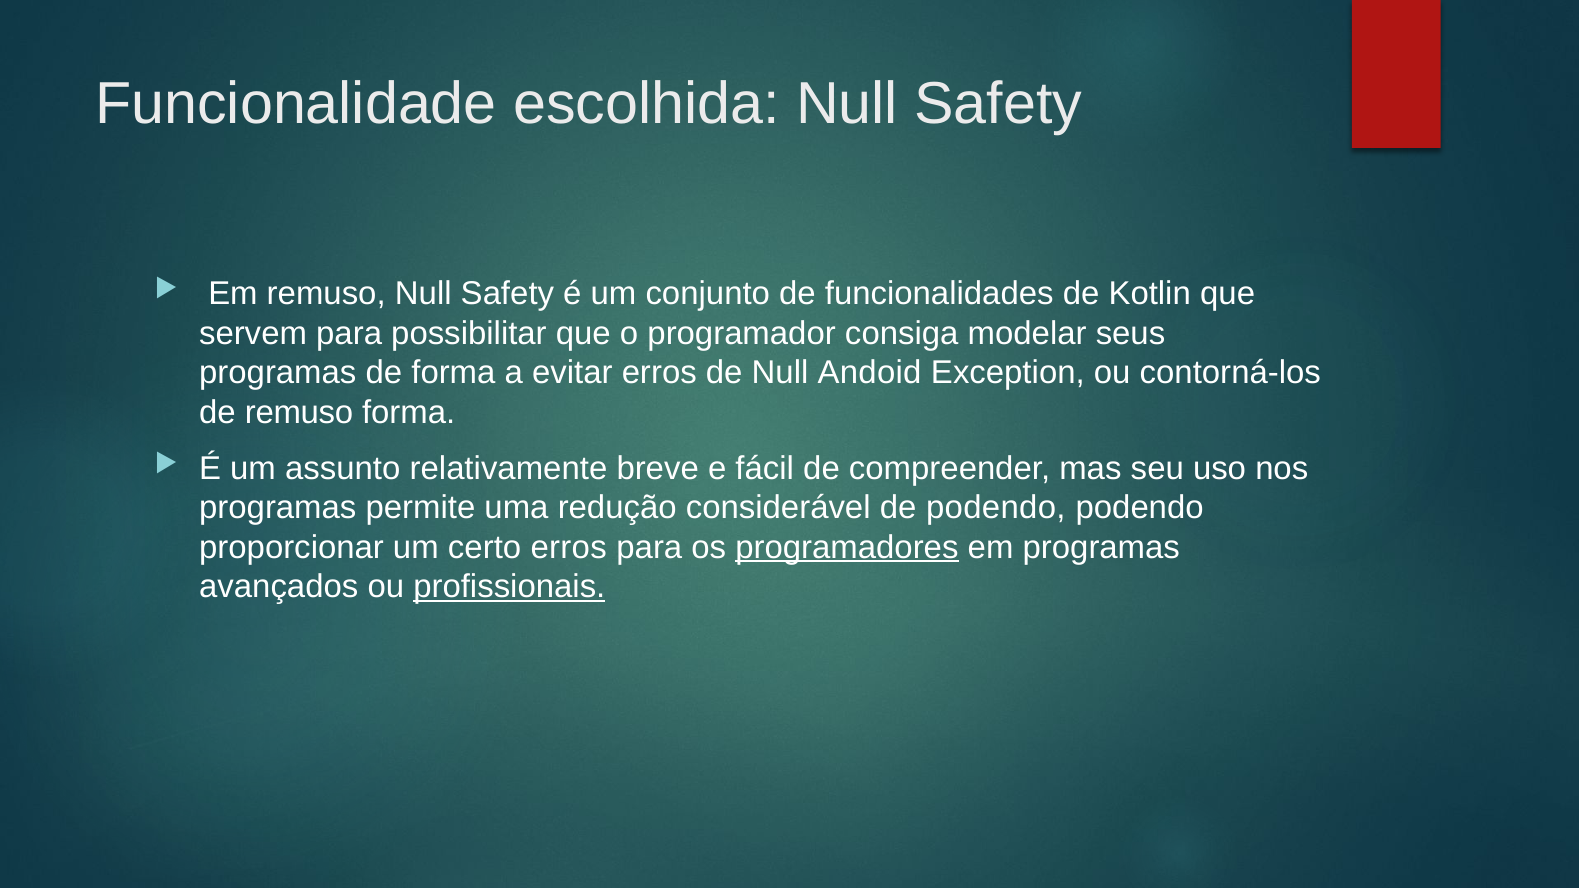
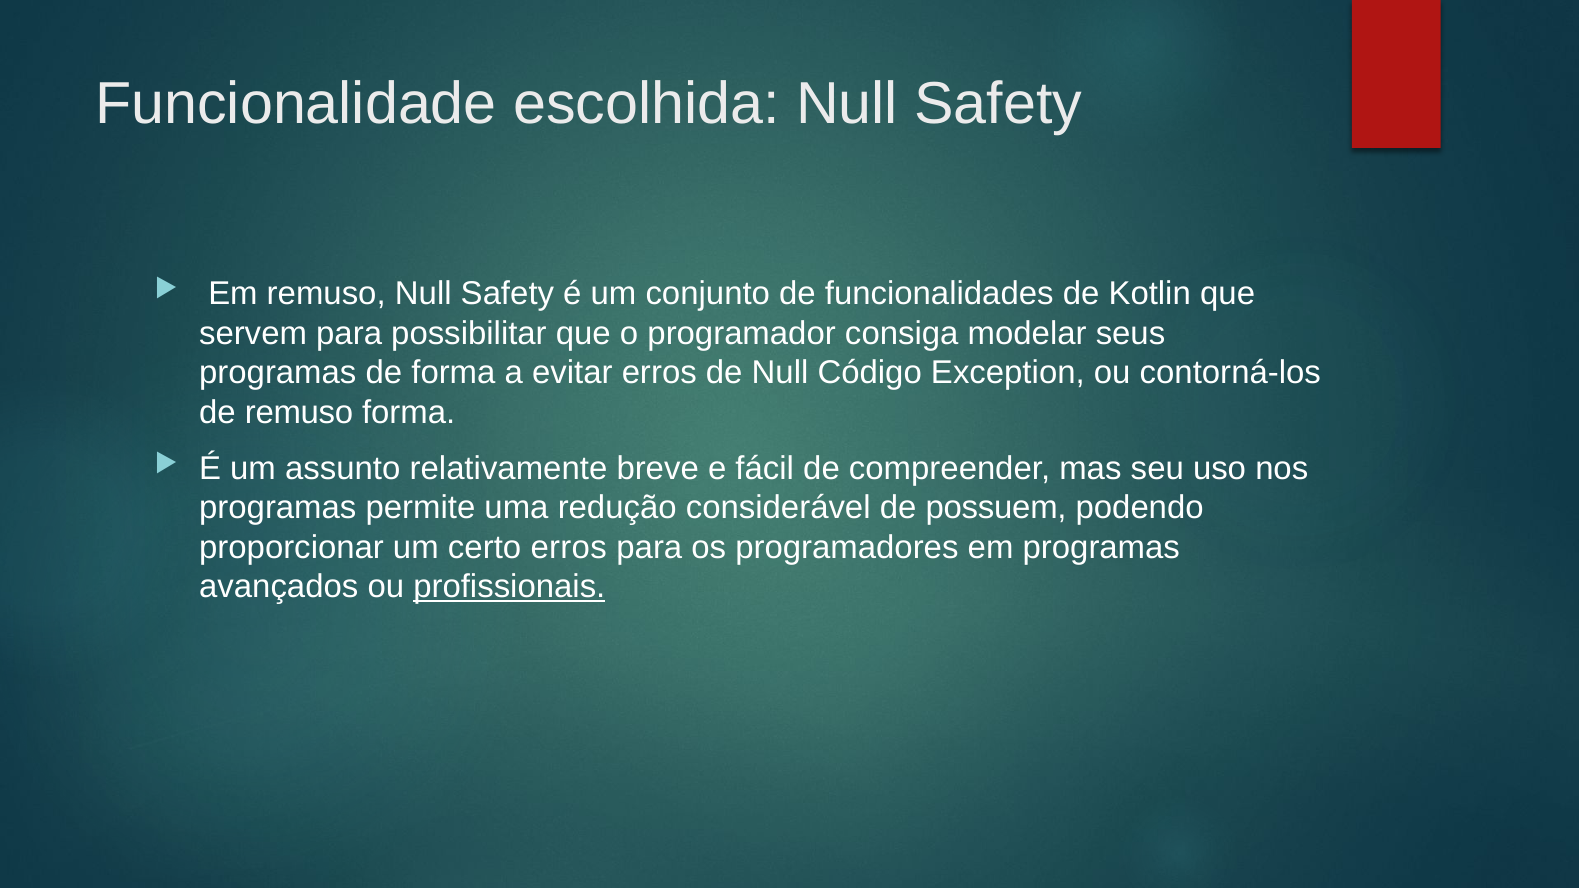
Andoid: Andoid -> Código (870, 373)
de podendo: podendo -> possuem (996, 508)
programadores underline: present -> none (847, 547)
